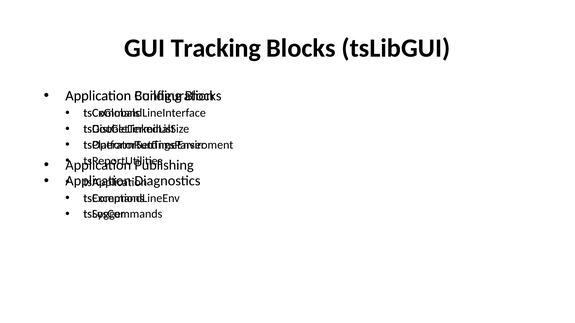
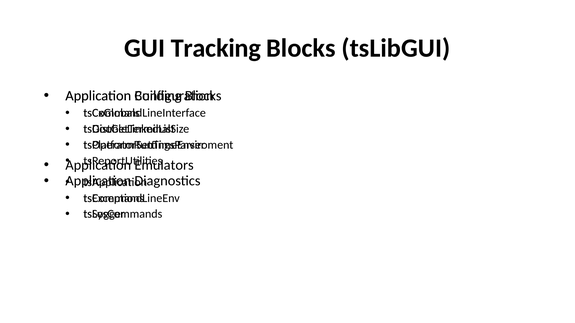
Publishing: Publishing -> Emulators (164, 165)
